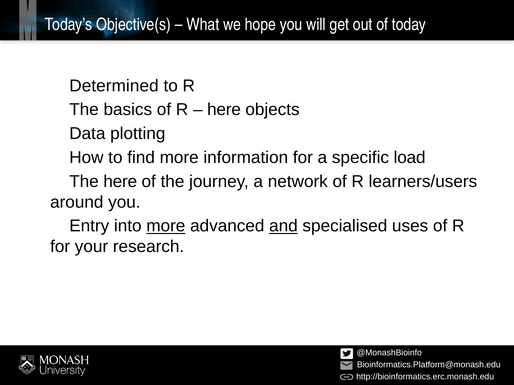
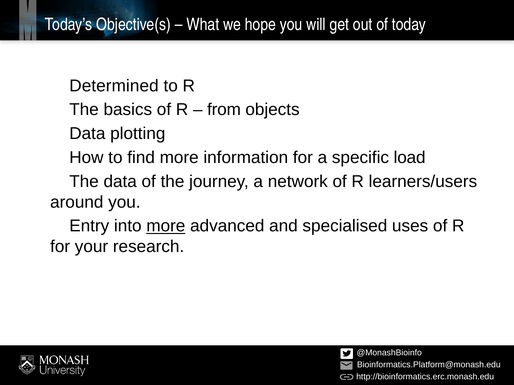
here: here -> from (224, 110)
The here: here -> data (120, 182)
and underline: present -> none (283, 226)
